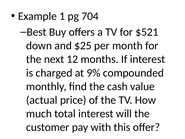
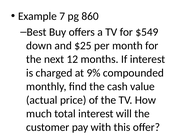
1: 1 -> 7 (62, 16)
704: 704 -> 860 (90, 16)
$521: $521 -> $549 (147, 32)
